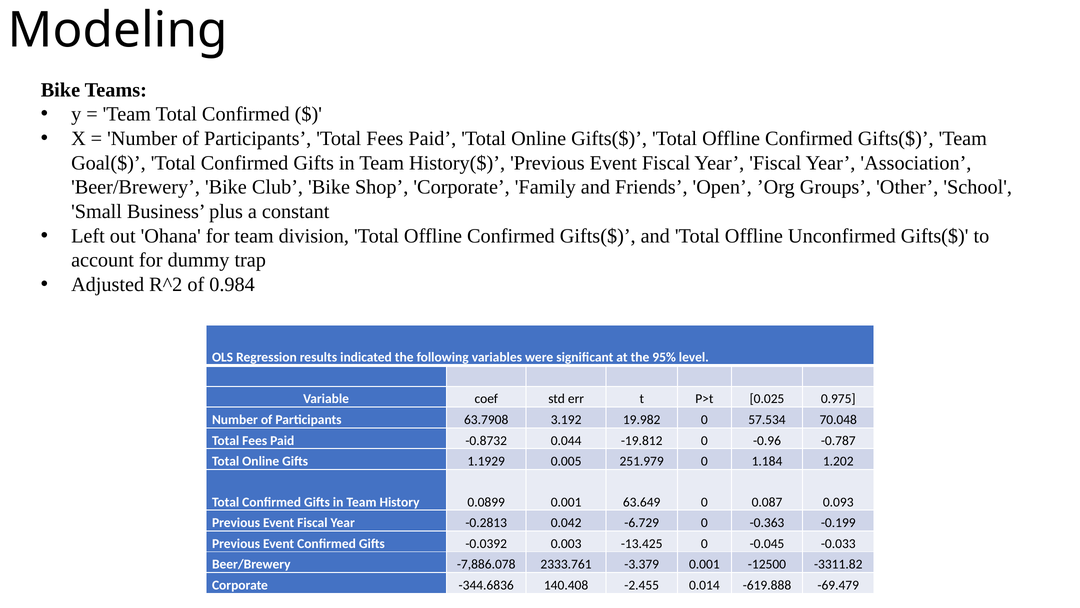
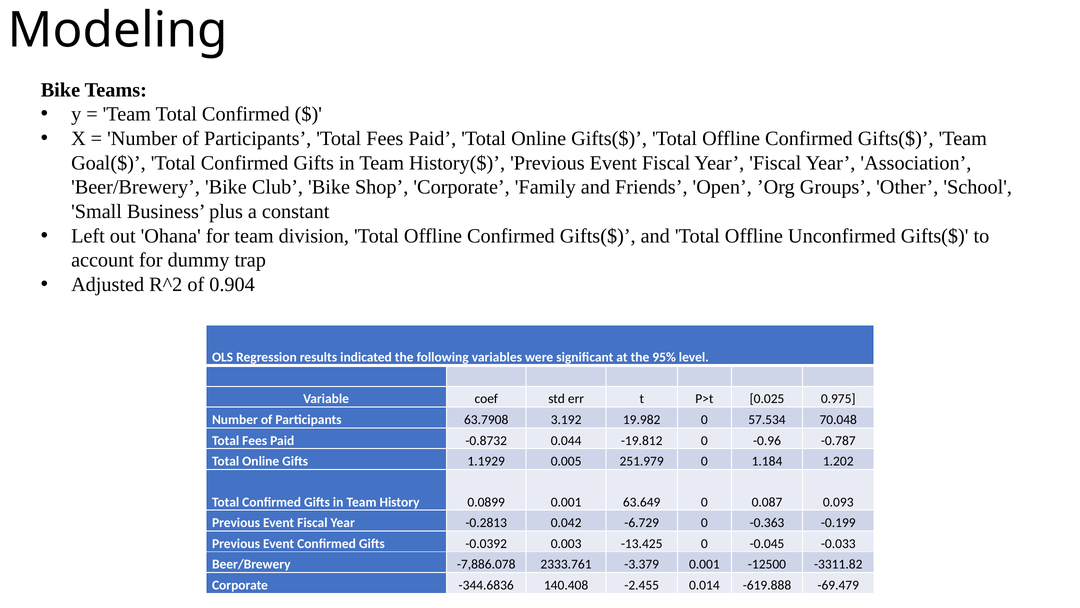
0.984: 0.984 -> 0.904 (232, 284)
